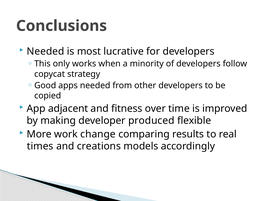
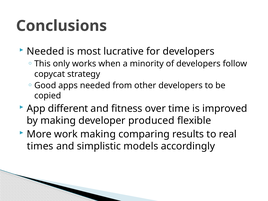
adjacent: adjacent -> different (68, 109)
work change: change -> making (98, 134)
creations: creations -> simplistic (99, 146)
